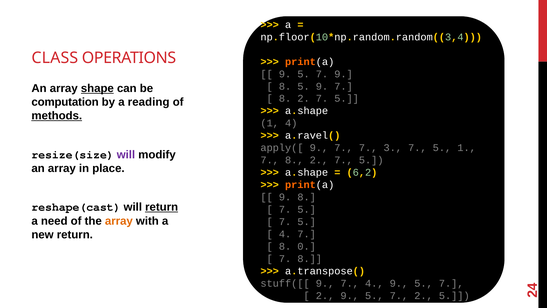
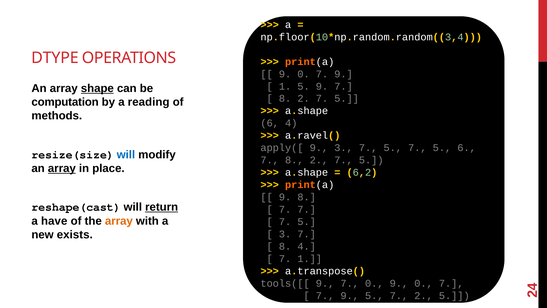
CLASS: CLASS -> DTYPE (55, 58)
5: 5 -> 0 (304, 74)
8: 8 -> 1 (285, 86)
methods underline: present -> none (57, 116)
1: 1 -> 6 (270, 123)
7: 7 -> 3 (344, 148)
3: 3 -> 5 (393, 148)
5 1: 1 -> 6 (467, 148)
will colour: purple -> blue (126, 155)
array underline: none -> present (62, 168)
5: 5 -> 7 (307, 209)
need: need -> have (54, 221)
new return: return -> exists (75, 234)
4: 4 -> 3 (285, 234)
8 0: 0 -> 4 (307, 246)
8: 8 -> 1 (310, 258)
stuff([[: stuff([[ -> tools([[ (285, 283)
7 4: 4 -> 0 (374, 283)
5: 5 -> 0 (424, 283)
2: 2 -> 7 (325, 295)
